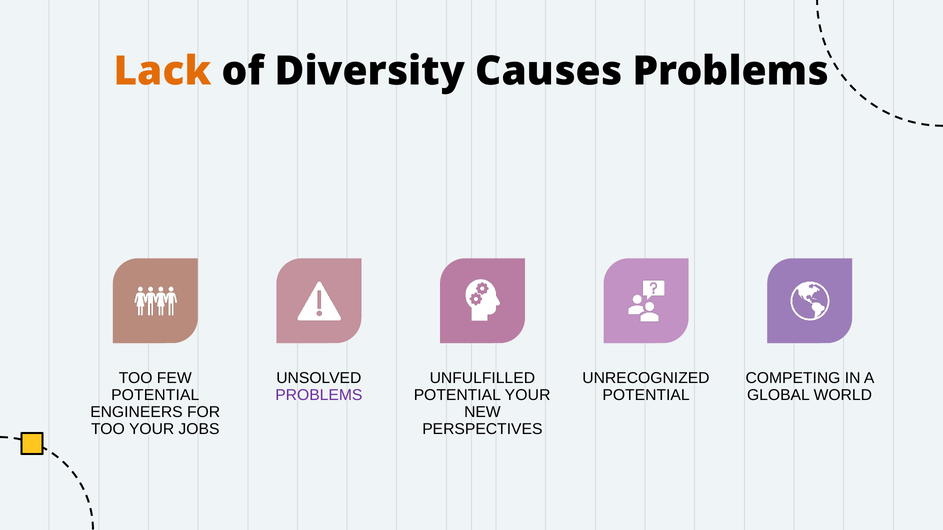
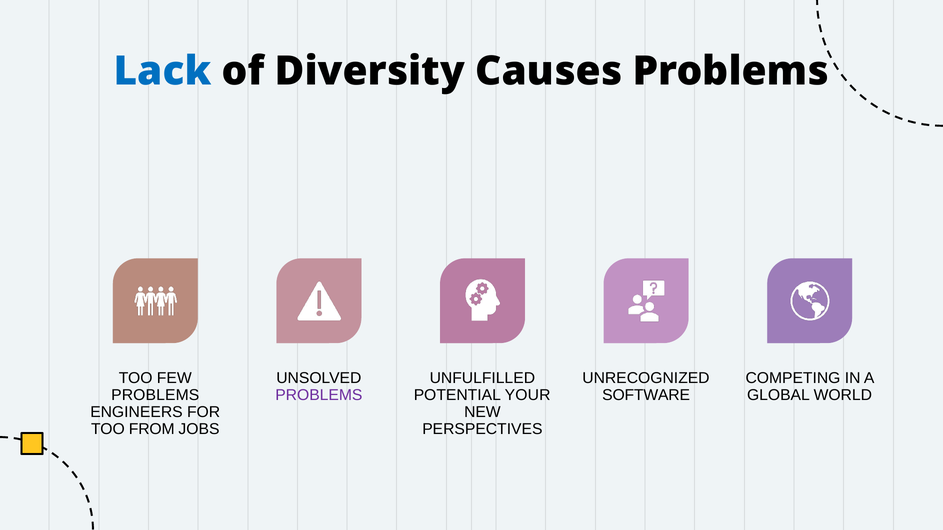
Lack colour: orange -> blue (163, 72)
POTENTIAL: POTENTIAL -> PROBLEMS (155, 395)
POTENTIAL: POTENTIAL -> SOFTWARE (646, 395)
TOO YOUR: YOUR -> FROM (152, 429)
